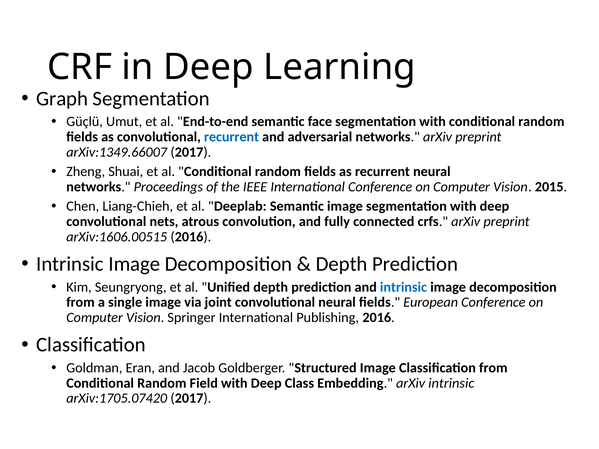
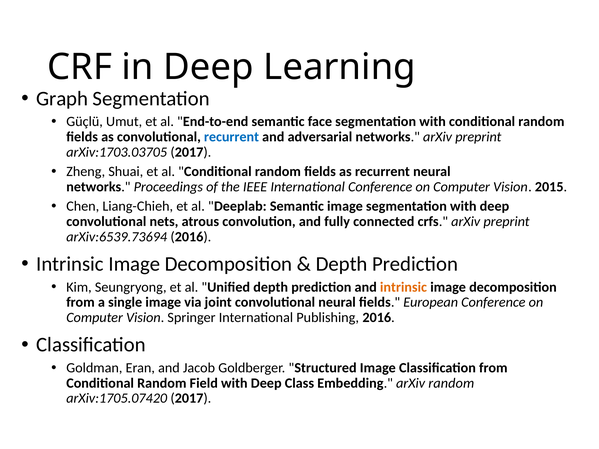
arXiv:1349.66007: arXiv:1349.66007 -> arXiv:1703.03705 (117, 152)
arXiv:1606.00515: arXiv:1606.00515 -> arXiv:6539.73694 (117, 237)
intrinsic colour: blue -> orange (403, 287)
arXiv intrinsic: intrinsic -> random (451, 383)
